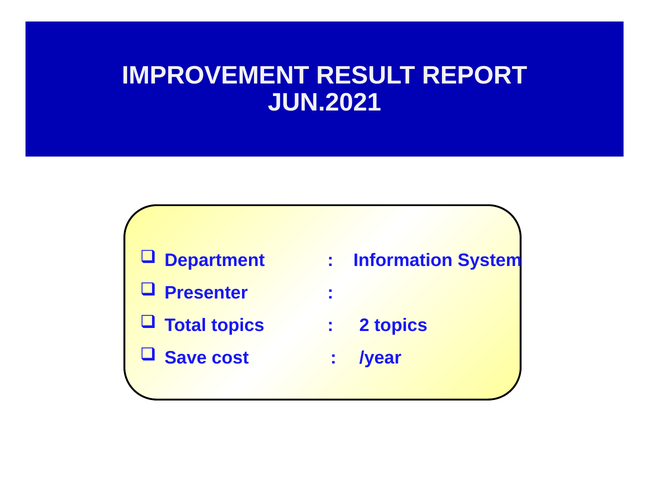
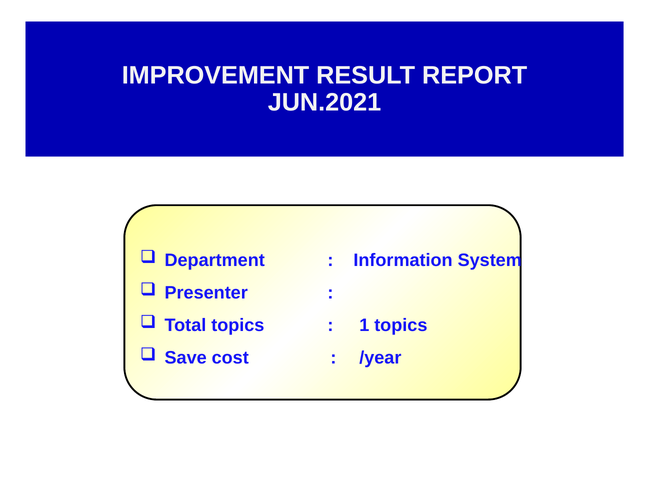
2: 2 -> 1 (364, 326)
